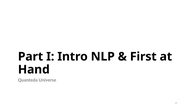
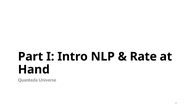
First: First -> Rate (143, 57)
